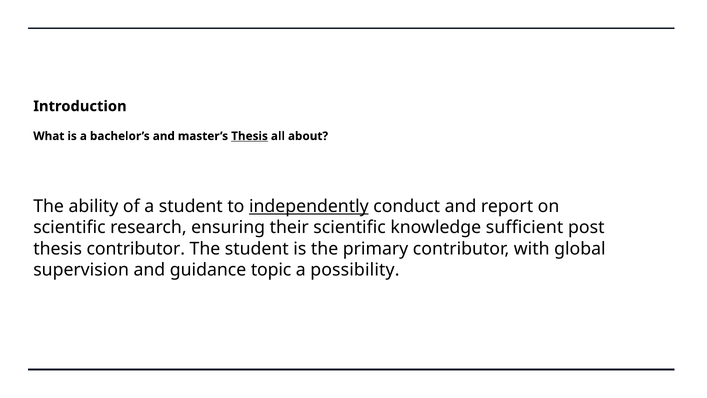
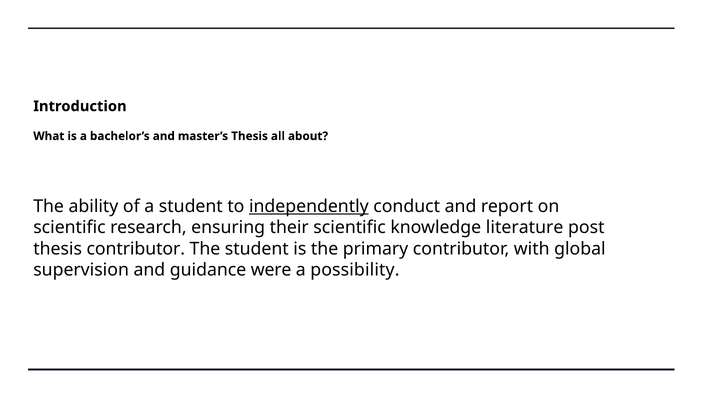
Thesis underline: present -> none (250, 136)
sufficient: sufficient -> literature (525, 227)
topic: topic -> were (271, 270)
